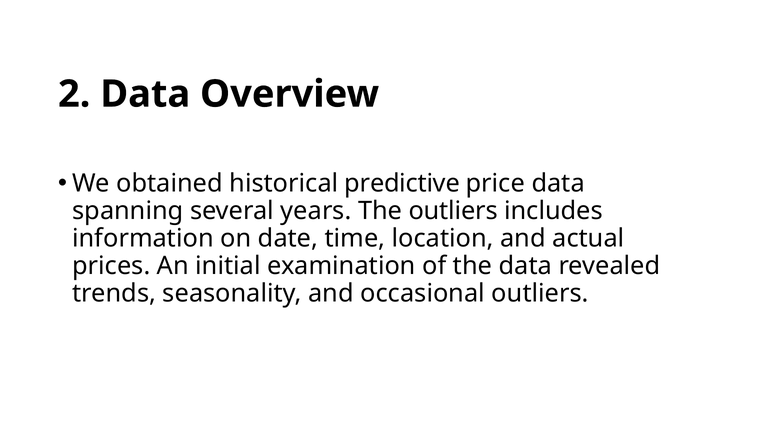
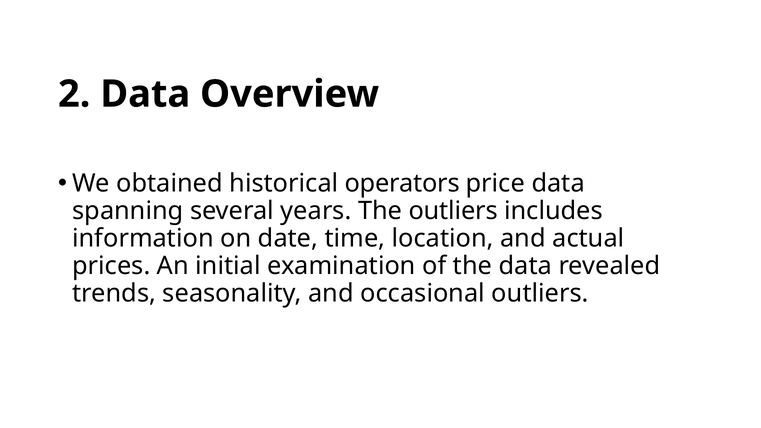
predictive: predictive -> operators (402, 184)
